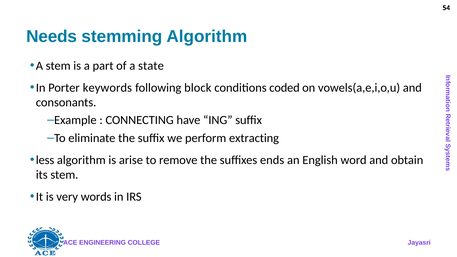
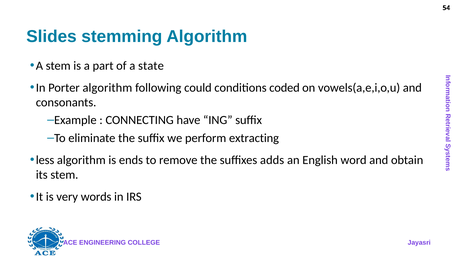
Needs: Needs -> Slides (51, 37)
Porter keywords: keywords -> algorithm (107, 88)
block: block -> could (198, 88)
arise: arise -> ends (131, 160)
ends: ends -> adds (272, 160)
